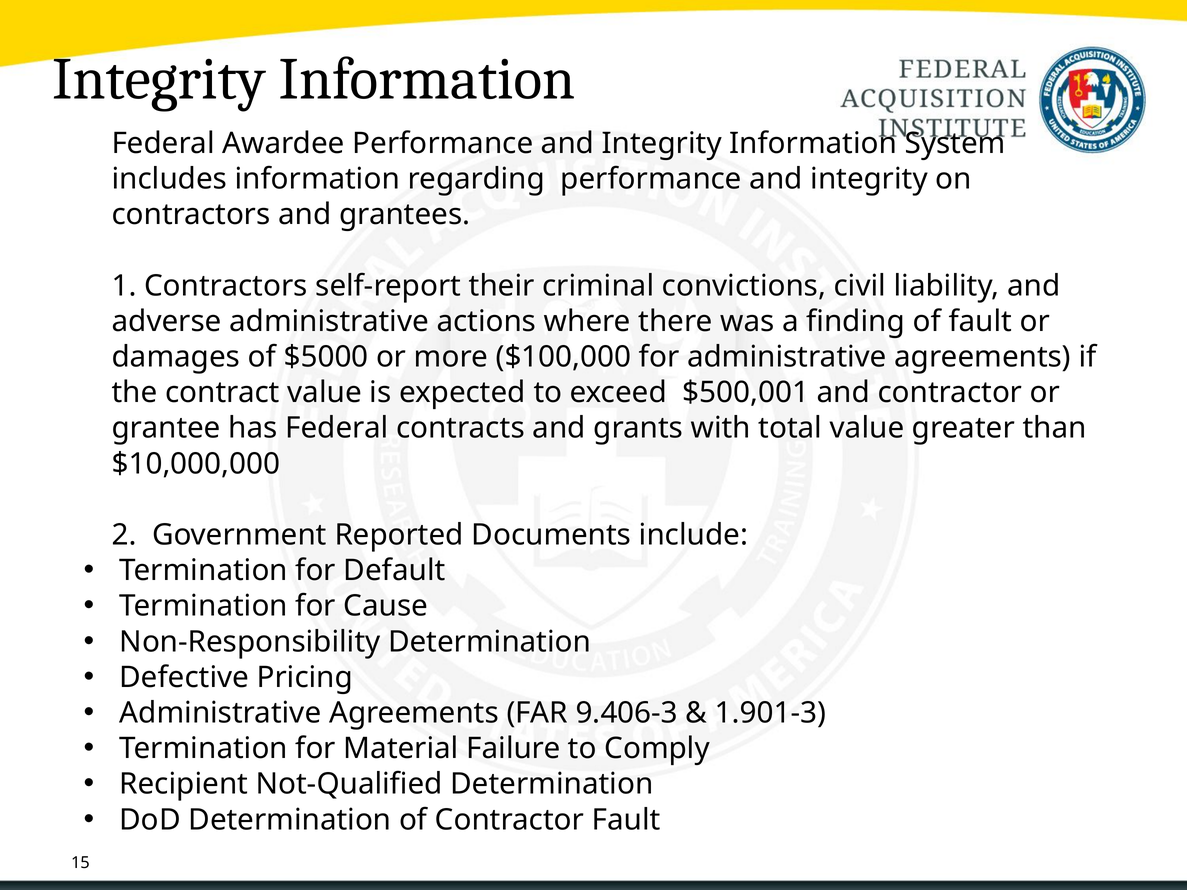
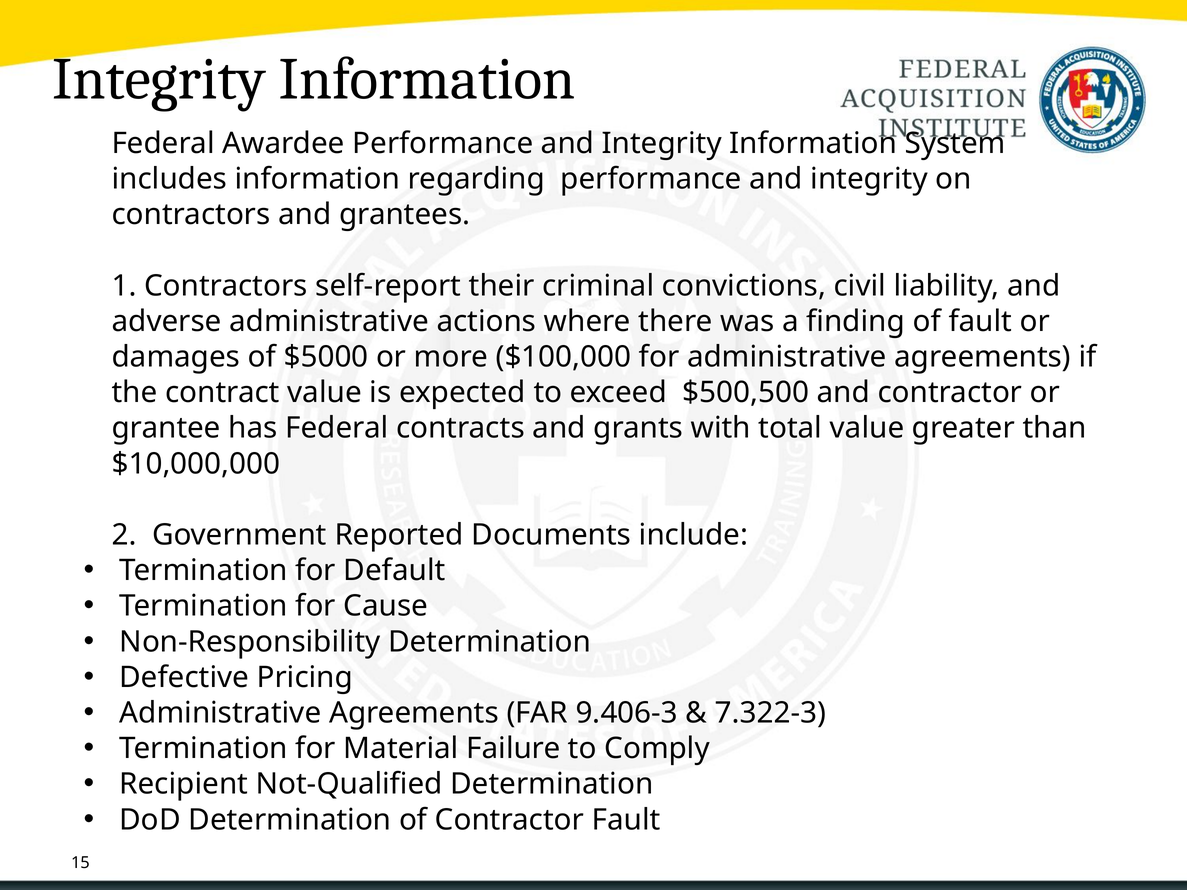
$500,001: $500,001 -> $500,500 (746, 393)
1.901-3: 1.901-3 -> 7.322-3 (770, 713)
